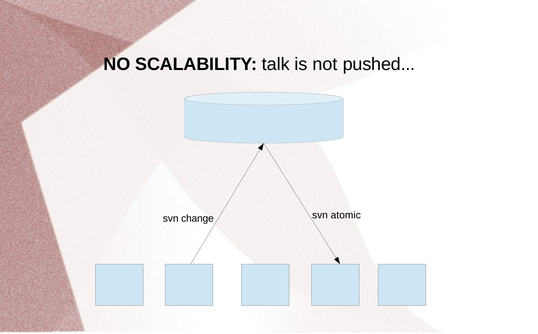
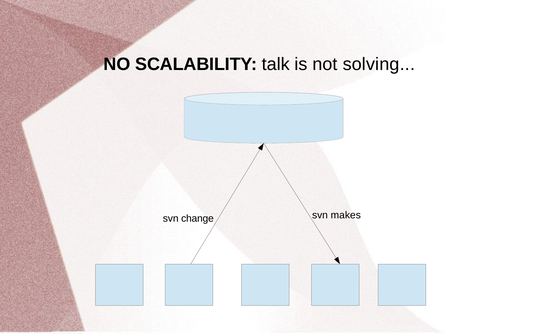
pushed: pushed -> solving (379, 64)
atomic: atomic -> makes (346, 215)
